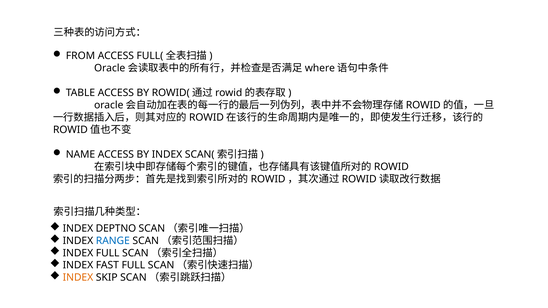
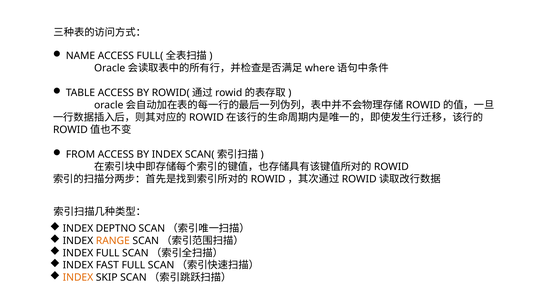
FROM: FROM -> NAME (81, 56)
NAME: NAME -> FROM (80, 154)
RANGE colour: blue -> orange (113, 241)
